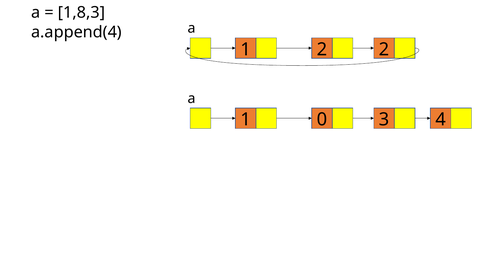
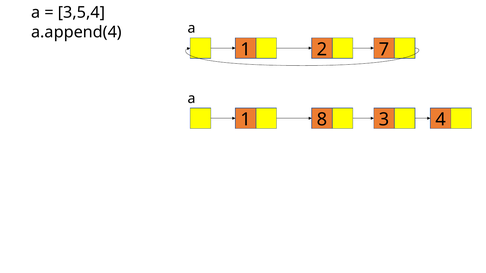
1,8,3: 1,8,3 -> 3,5,4 (82, 13)
2 2: 2 -> 7 (384, 49)
0: 0 -> 8 (322, 120)
